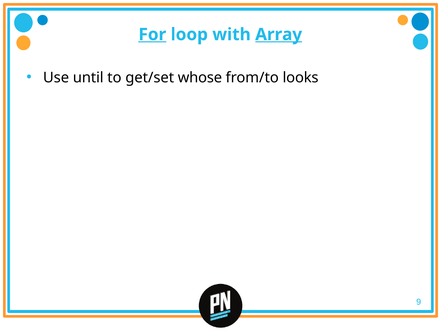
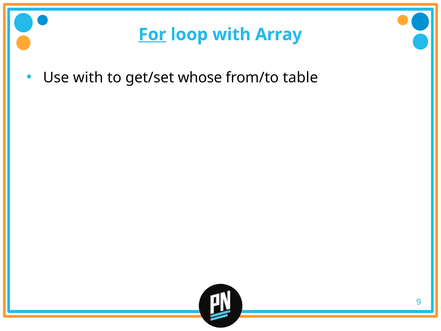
Array underline: present -> none (279, 34)
Use until: until -> with (88, 78)
looks: looks -> table (300, 78)
